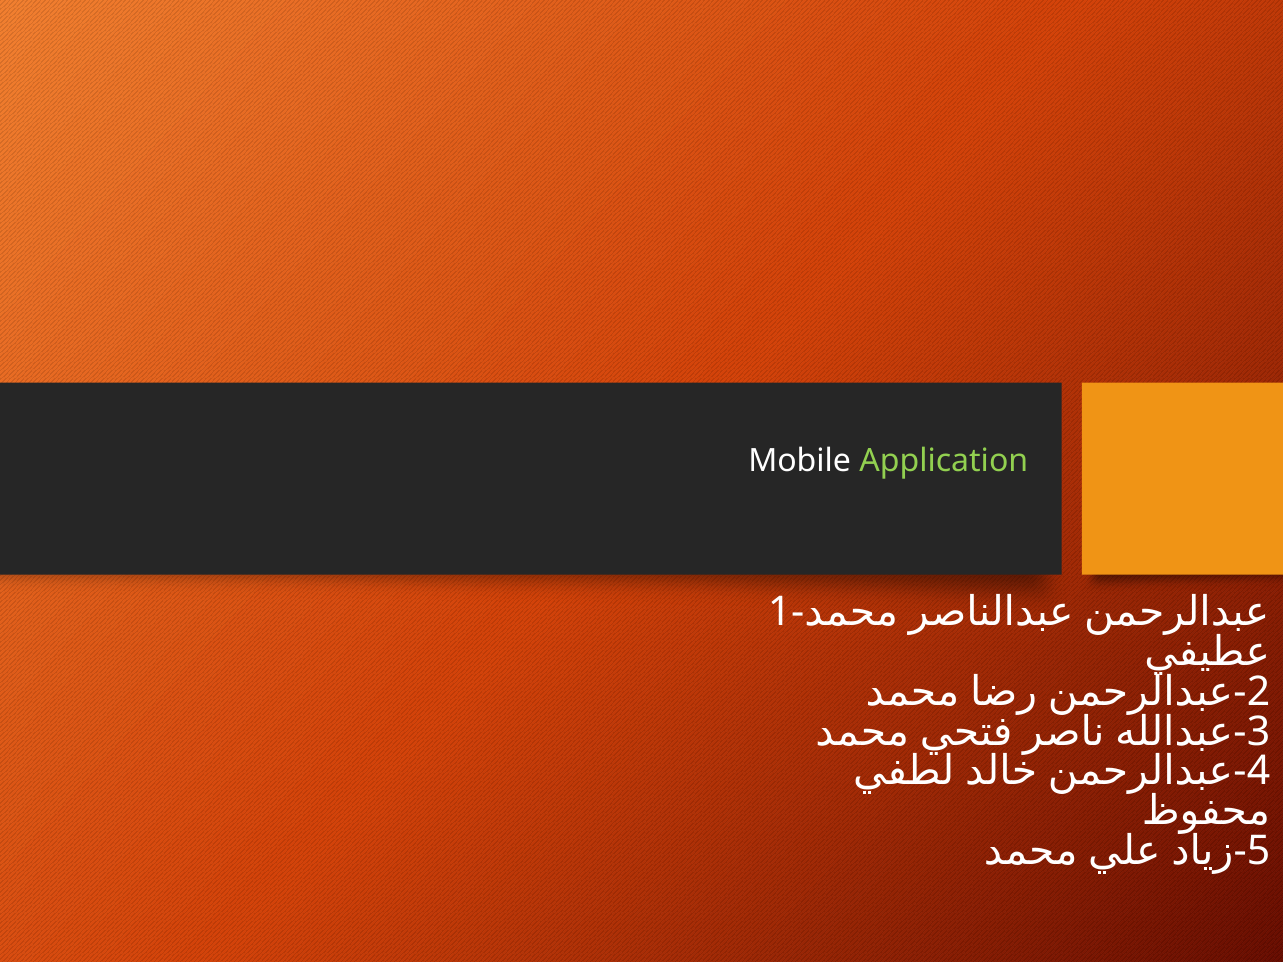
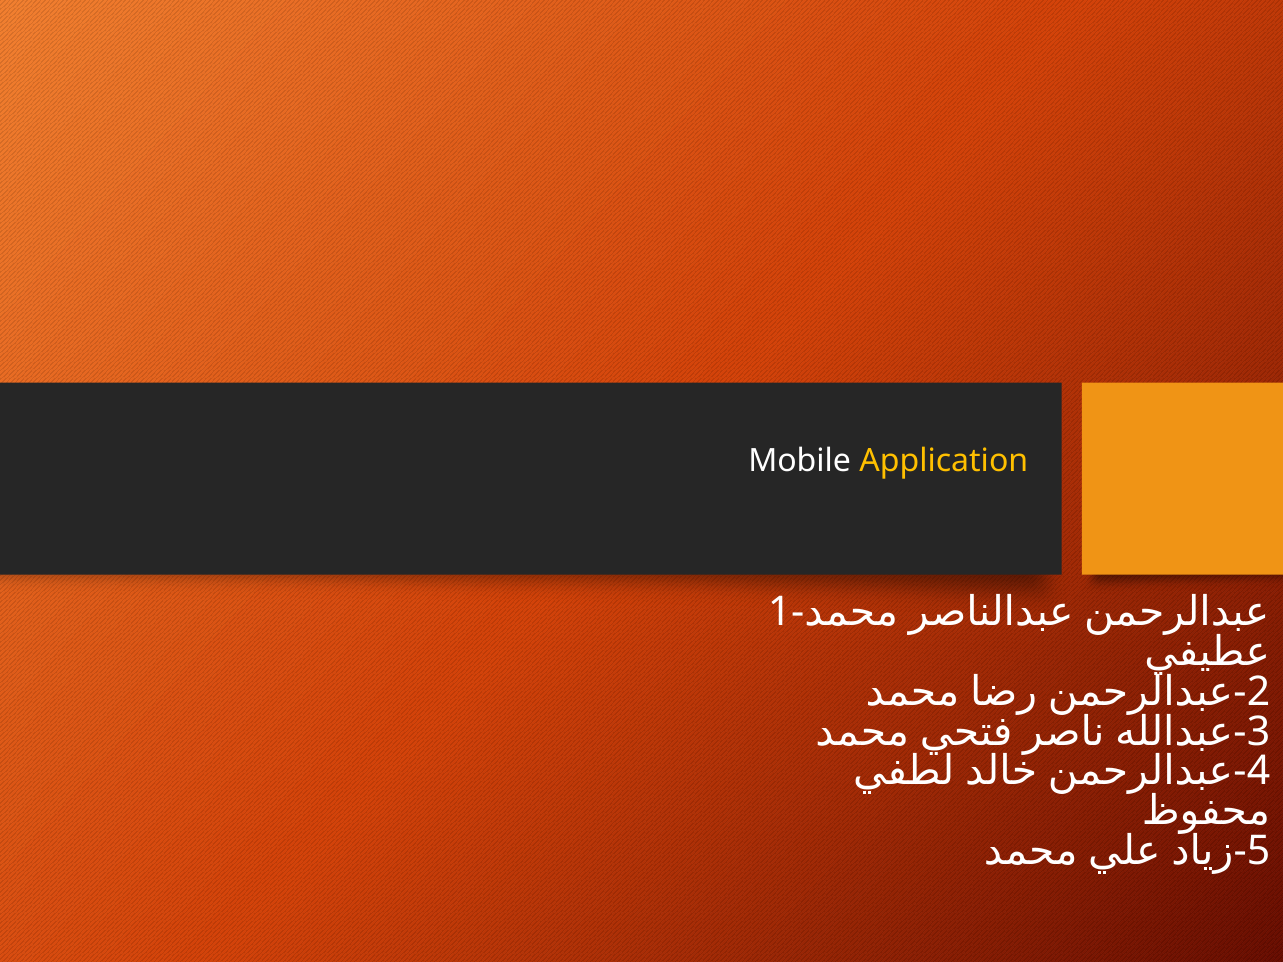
Application colour: light green -> yellow (944, 461)
